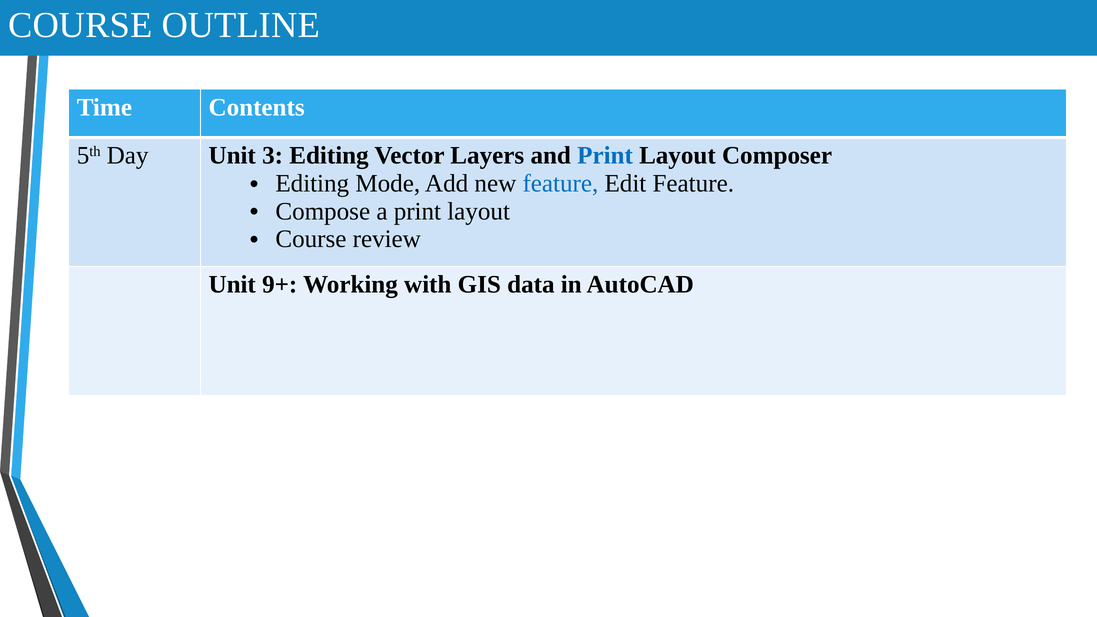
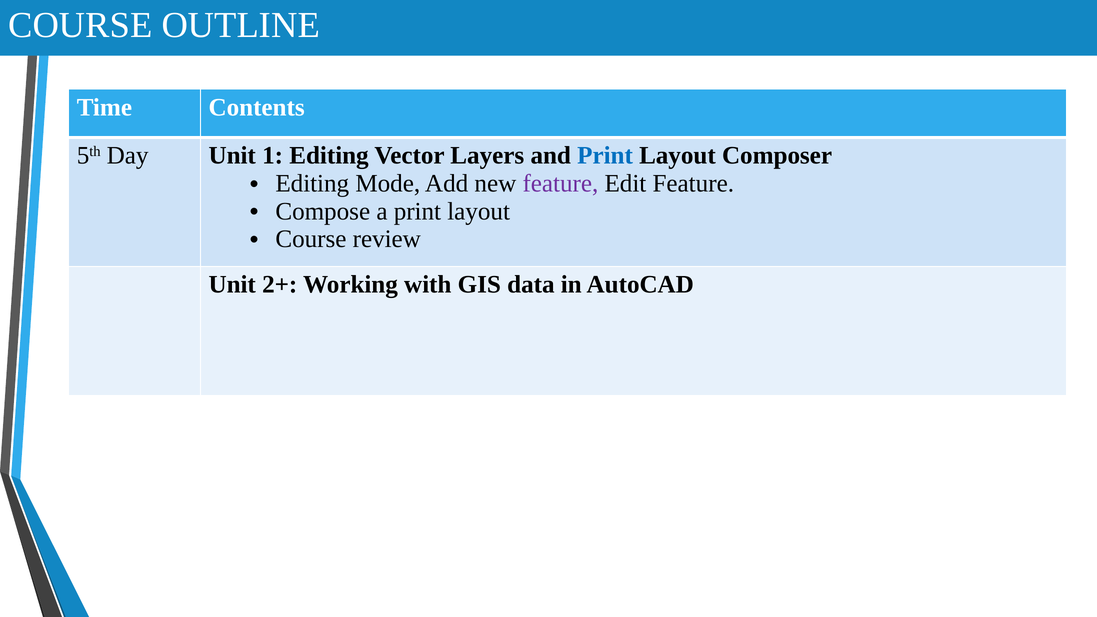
3: 3 -> 1 (273, 156)
feature colour: blue -> purple (560, 184)
9+: 9+ -> 2+ (280, 285)
